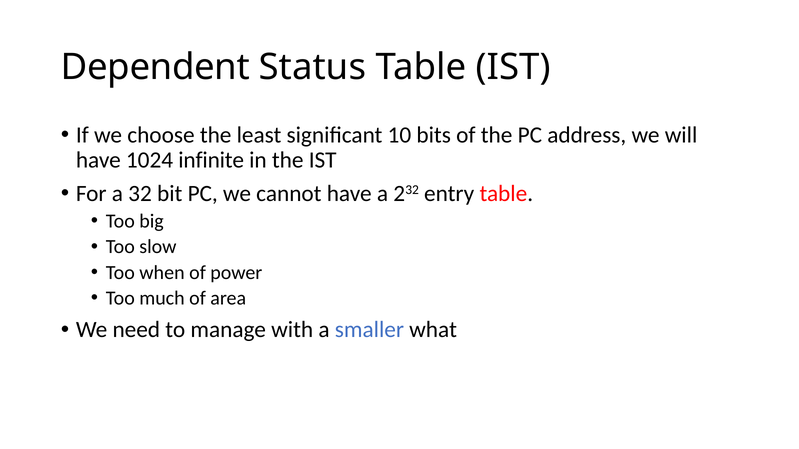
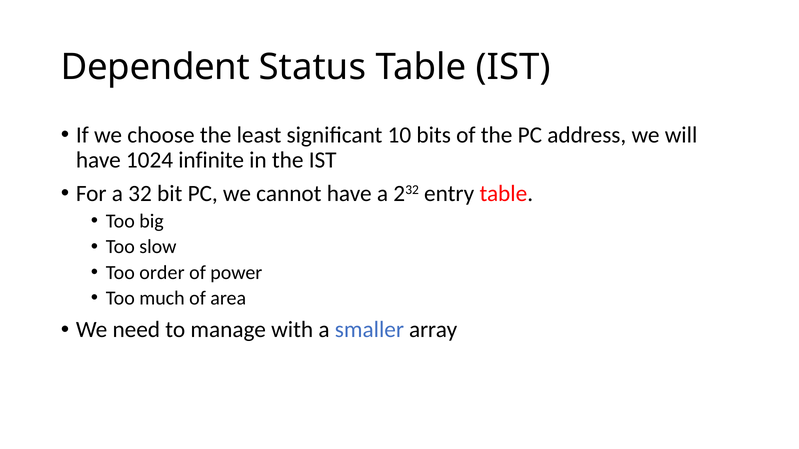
when: when -> order (162, 273)
what: what -> array (433, 330)
